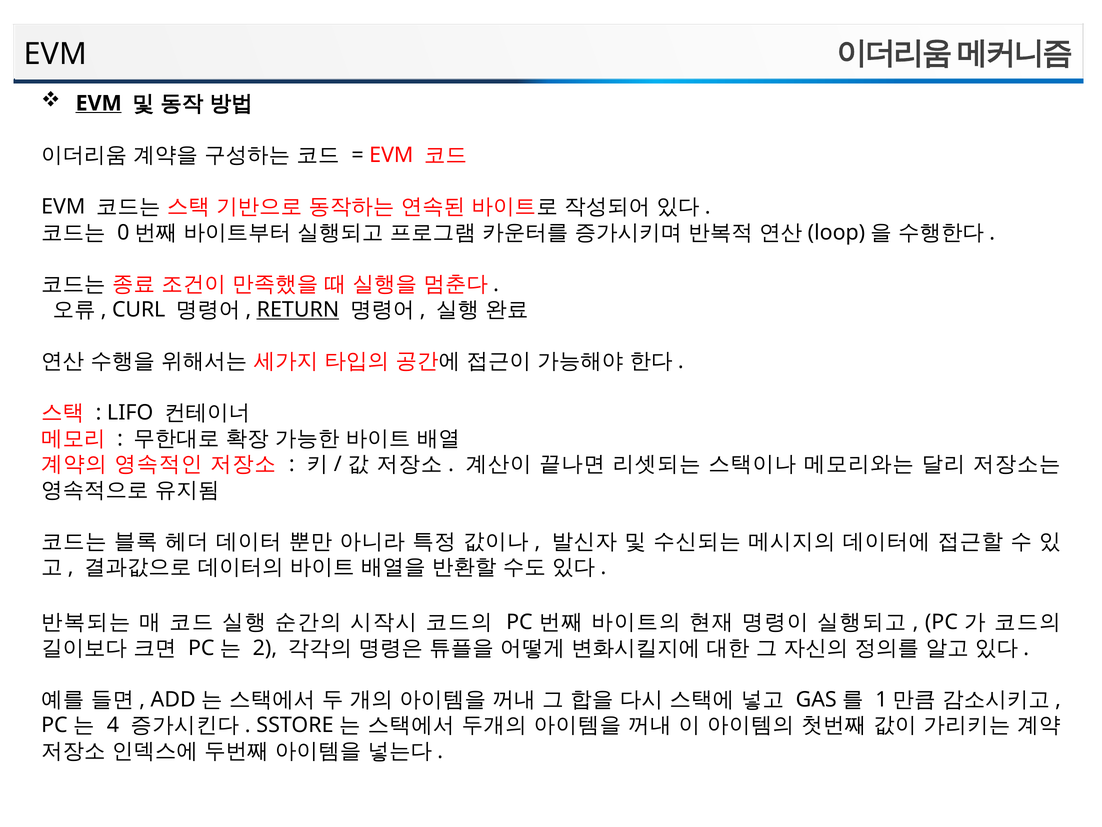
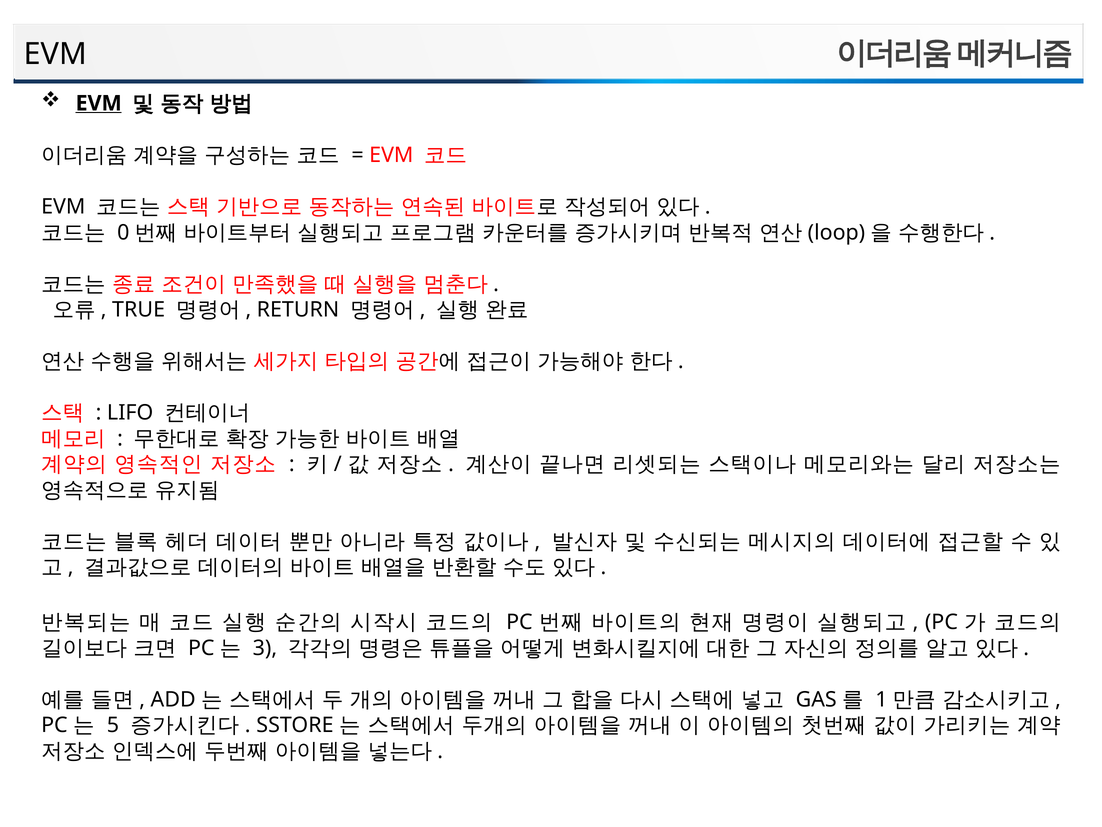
CURL: CURL -> TRUE (139, 310)
RETURN underline: present -> none (298, 310)
2: 2 -> 3 (265, 648)
4: 4 -> 5 (113, 725)
